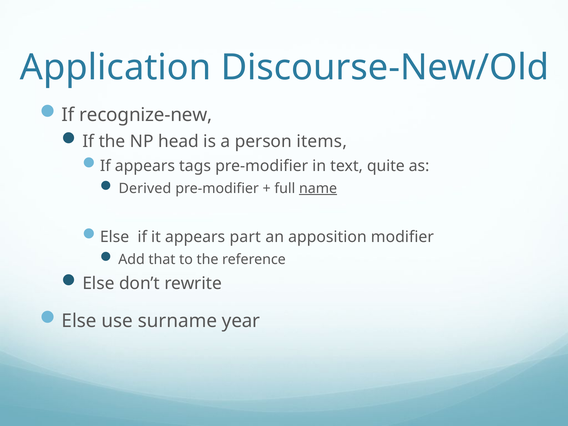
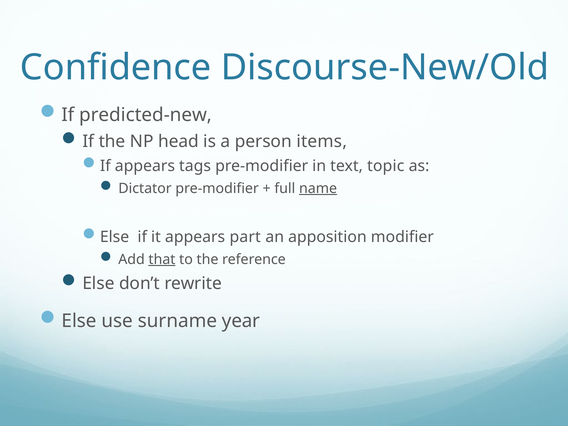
Application: Application -> Confidence (116, 68)
recognize-new: recognize-new -> predicted-new (146, 115)
quite: quite -> topic (386, 166)
Derived: Derived -> Dictator (145, 188)
that underline: none -> present (162, 259)
